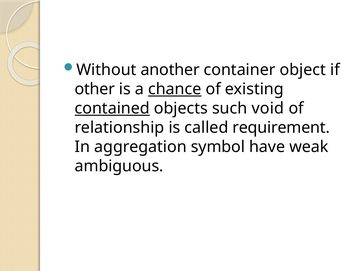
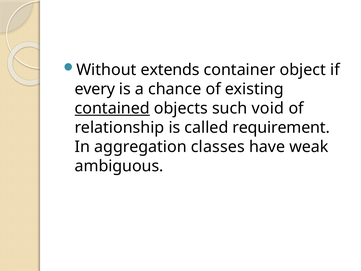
another: another -> extends (170, 70)
other: other -> every (95, 89)
chance underline: present -> none (175, 89)
symbol: symbol -> classes (218, 147)
